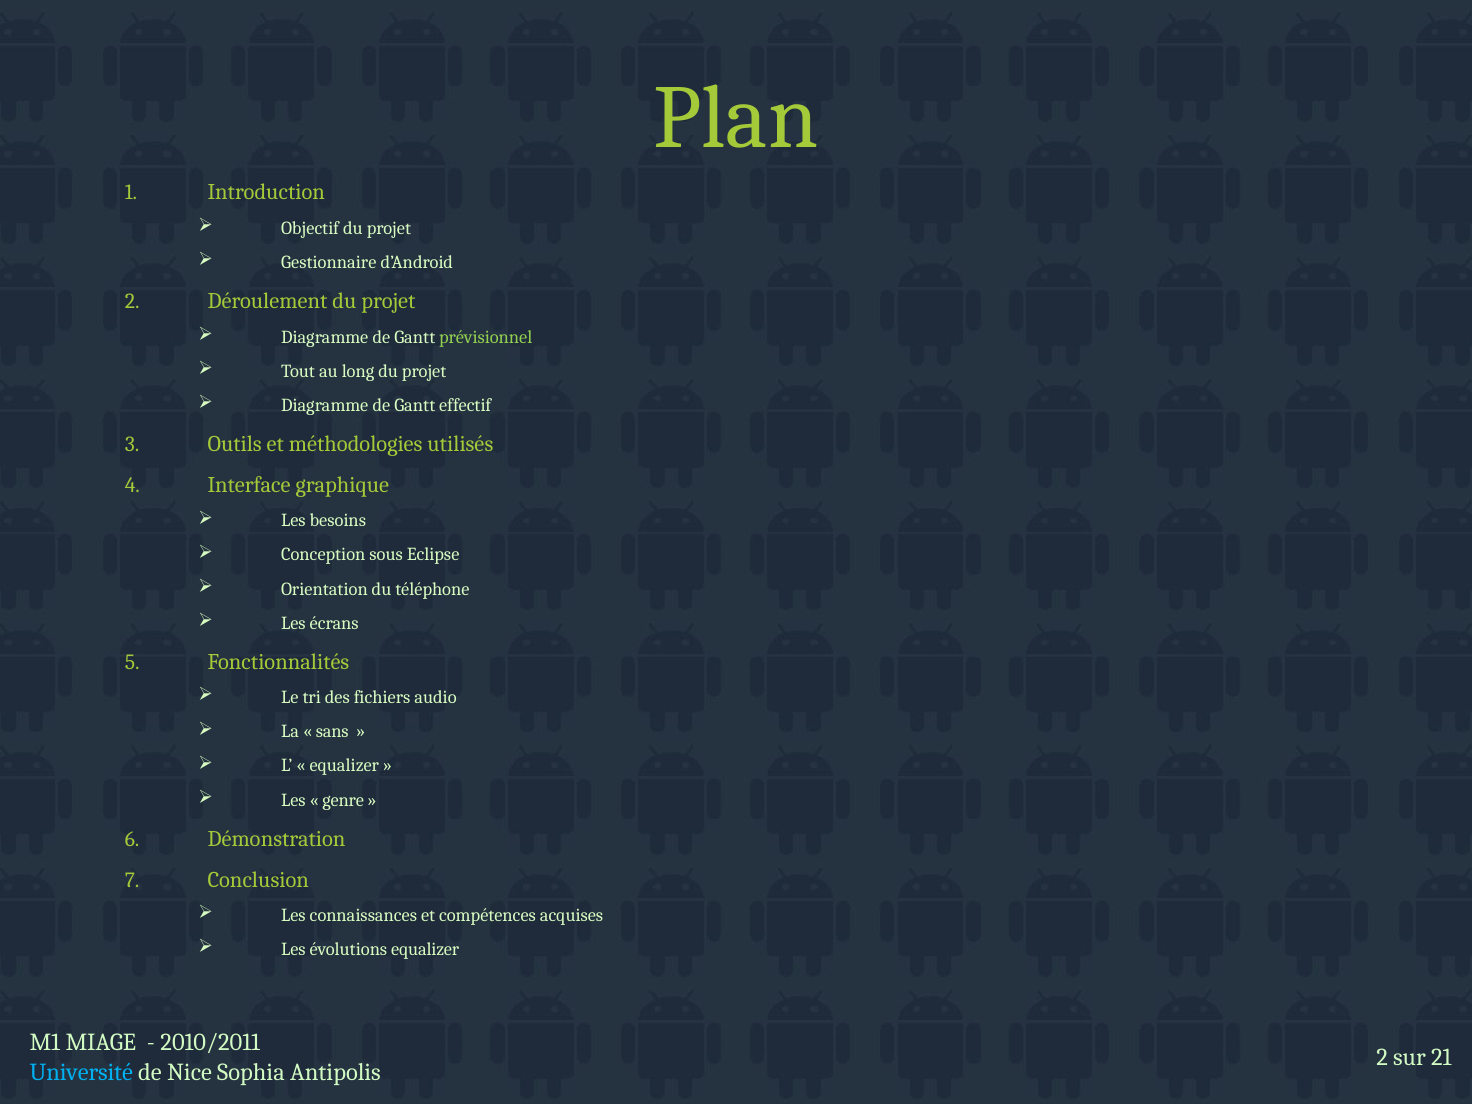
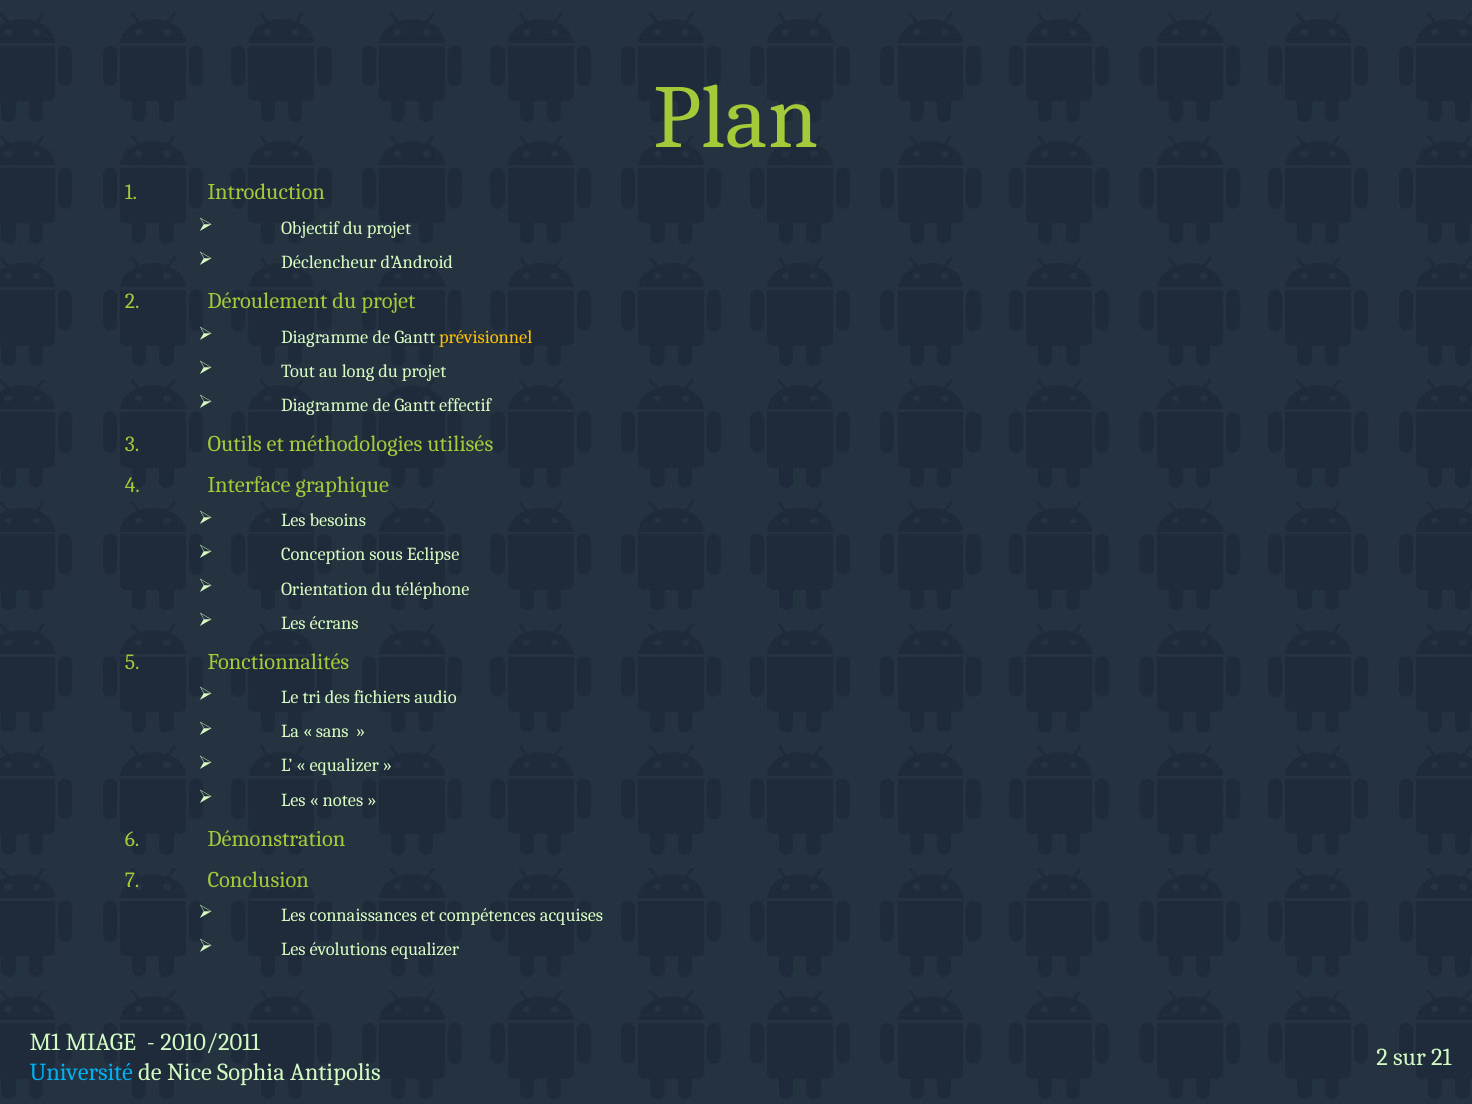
Gestionnaire: Gestionnaire -> Déclencheur (329, 262)
prévisionnel colour: light green -> yellow (486, 337)
genre: genre -> notes (343, 800)
